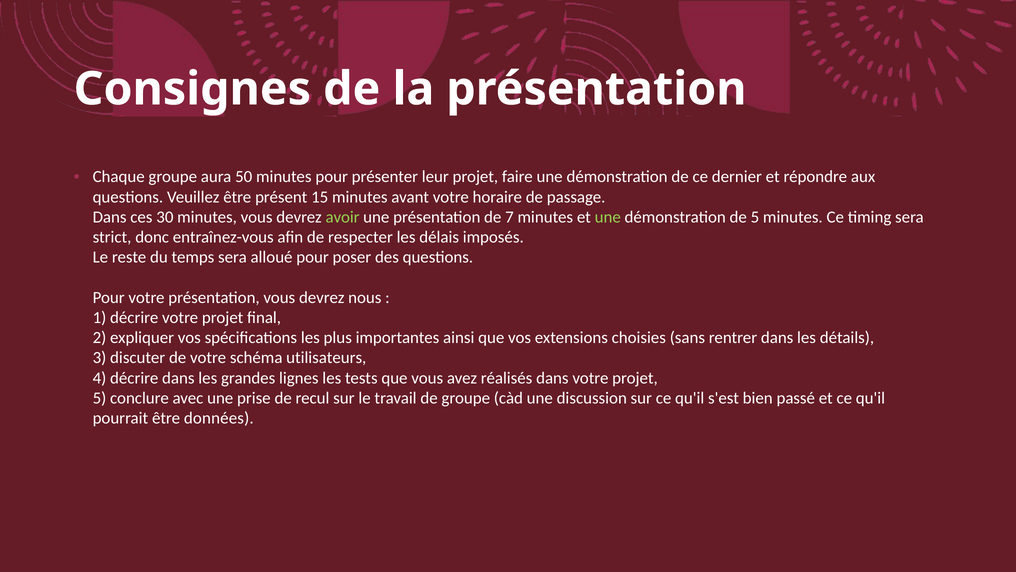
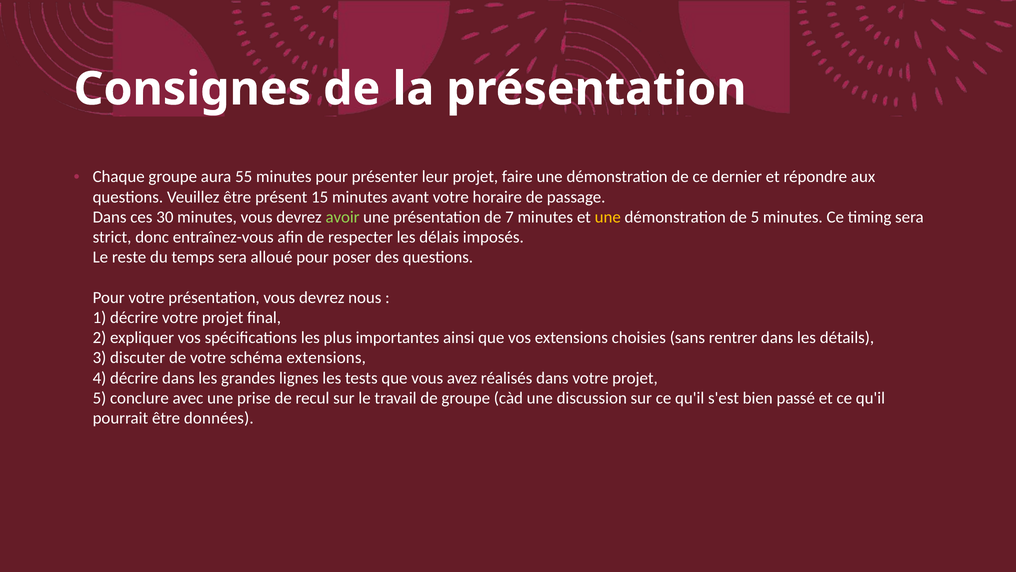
50: 50 -> 55 (244, 177)
une colour: light green -> yellow (608, 217)
schéma utilisateurs: utilisateurs -> extensions (326, 358)
